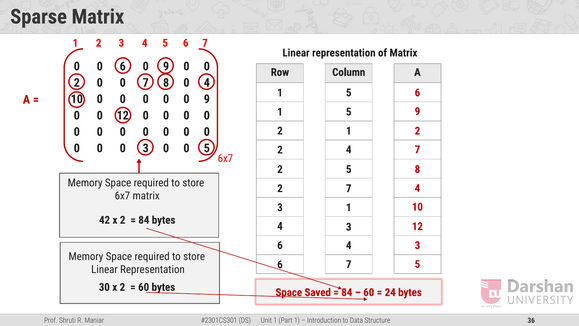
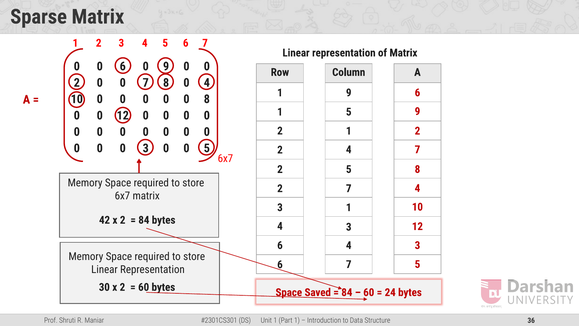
5: 5 -> 9 (349, 93)
0 0 9: 9 -> 8 (207, 99)
